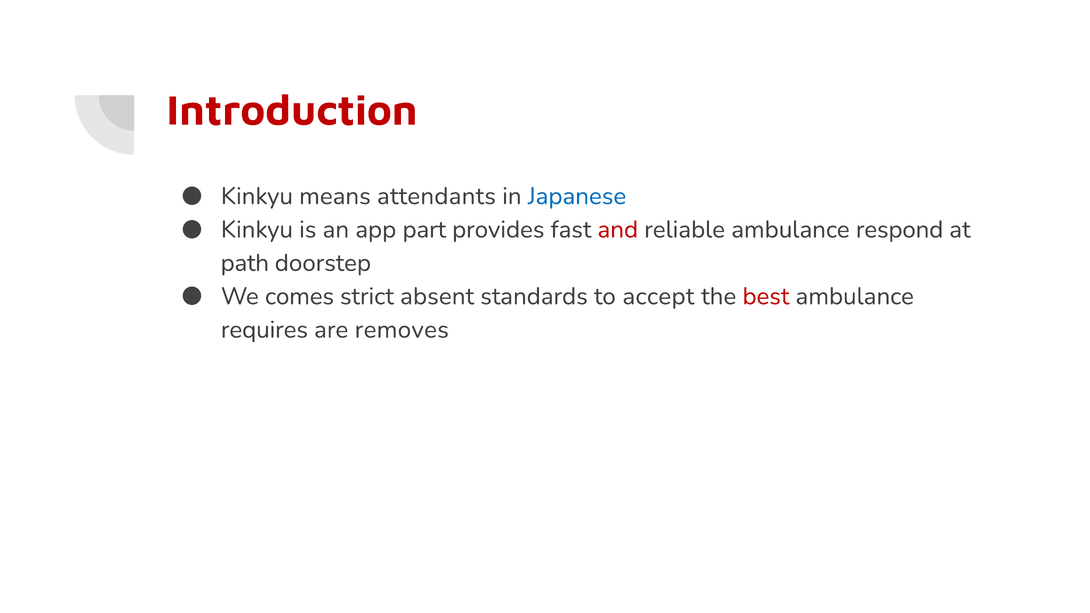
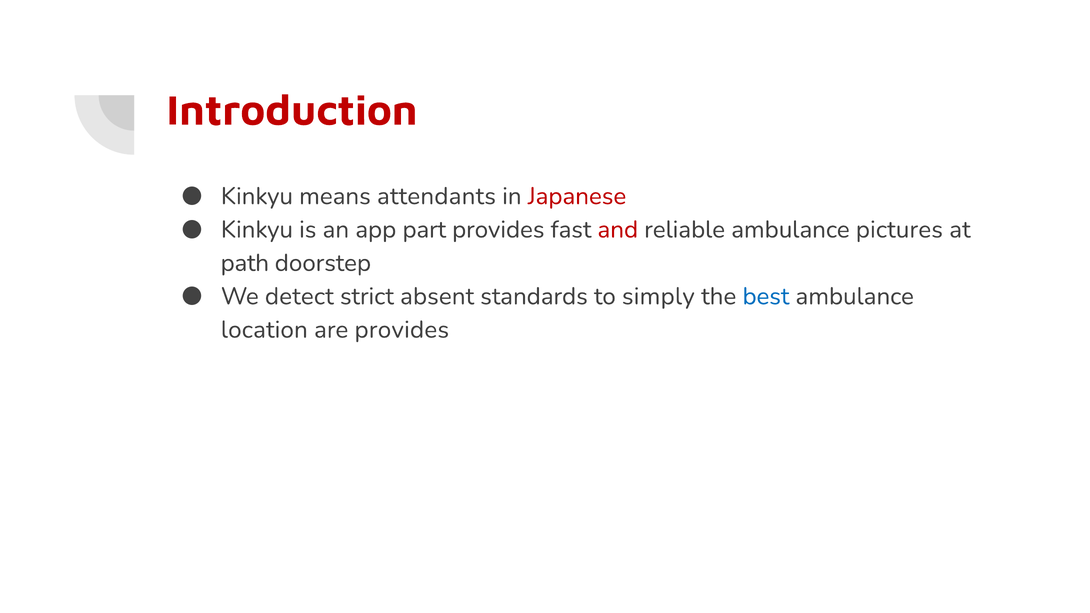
Japanese colour: blue -> red (577, 196)
respond: respond -> pictures (899, 230)
comes: comes -> detect (299, 296)
accept: accept -> simply (658, 296)
best colour: red -> blue (766, 296)
requires: requires -> location (264, 330)
are removes: removes -> provides (402, 330)
